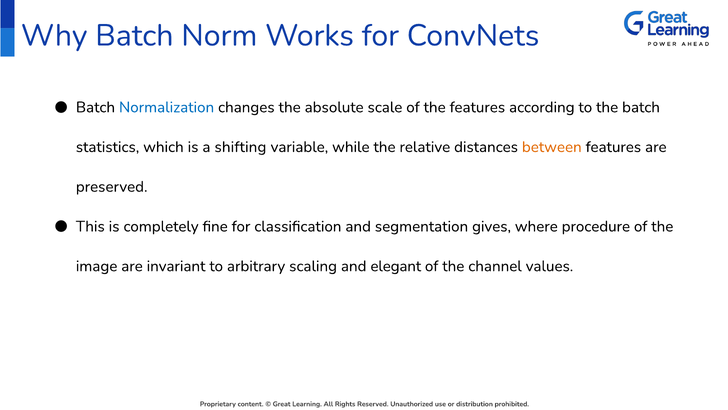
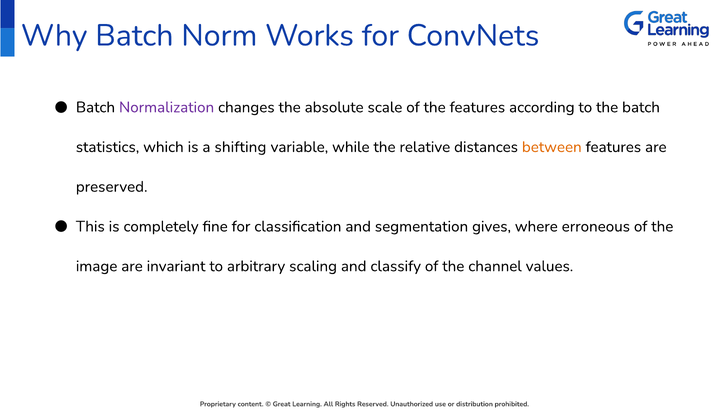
Normalization colour: blue -> purple (167, 107)
procedure: procedure -> erroneous (596, 226)
elegant: elegant -> classify (396, 266)
